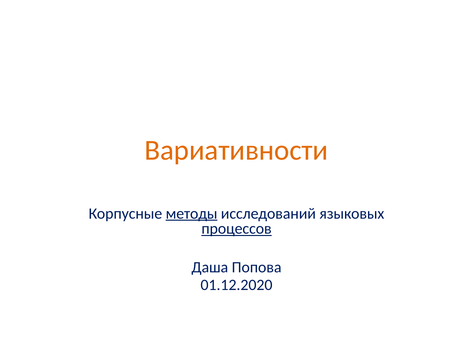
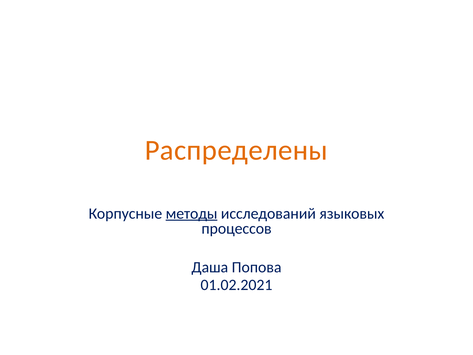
Вариативности: Вариативности -> Распределены (236, 150)
процессов underline: present -> none (237, 228)
01.12.2020: 01.12.2020 -> 01.02.2021 (236, 285)
